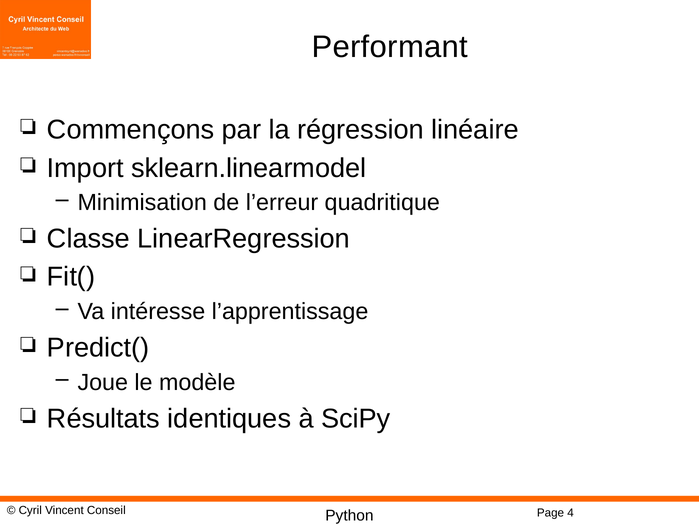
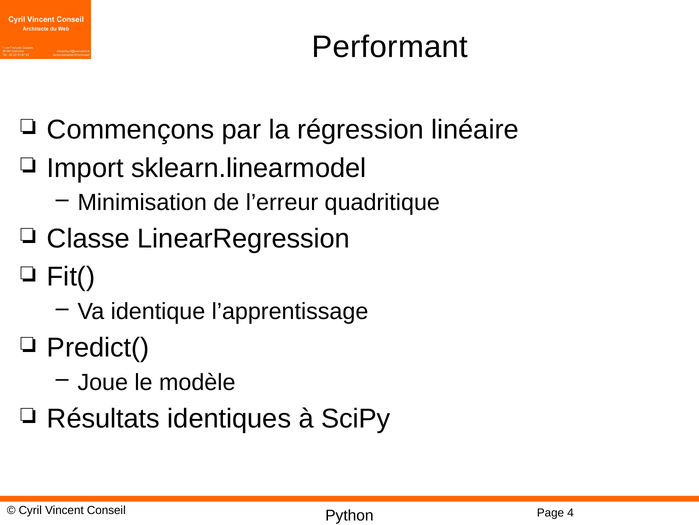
intéresse: intéresse -> identique (158, 311)
